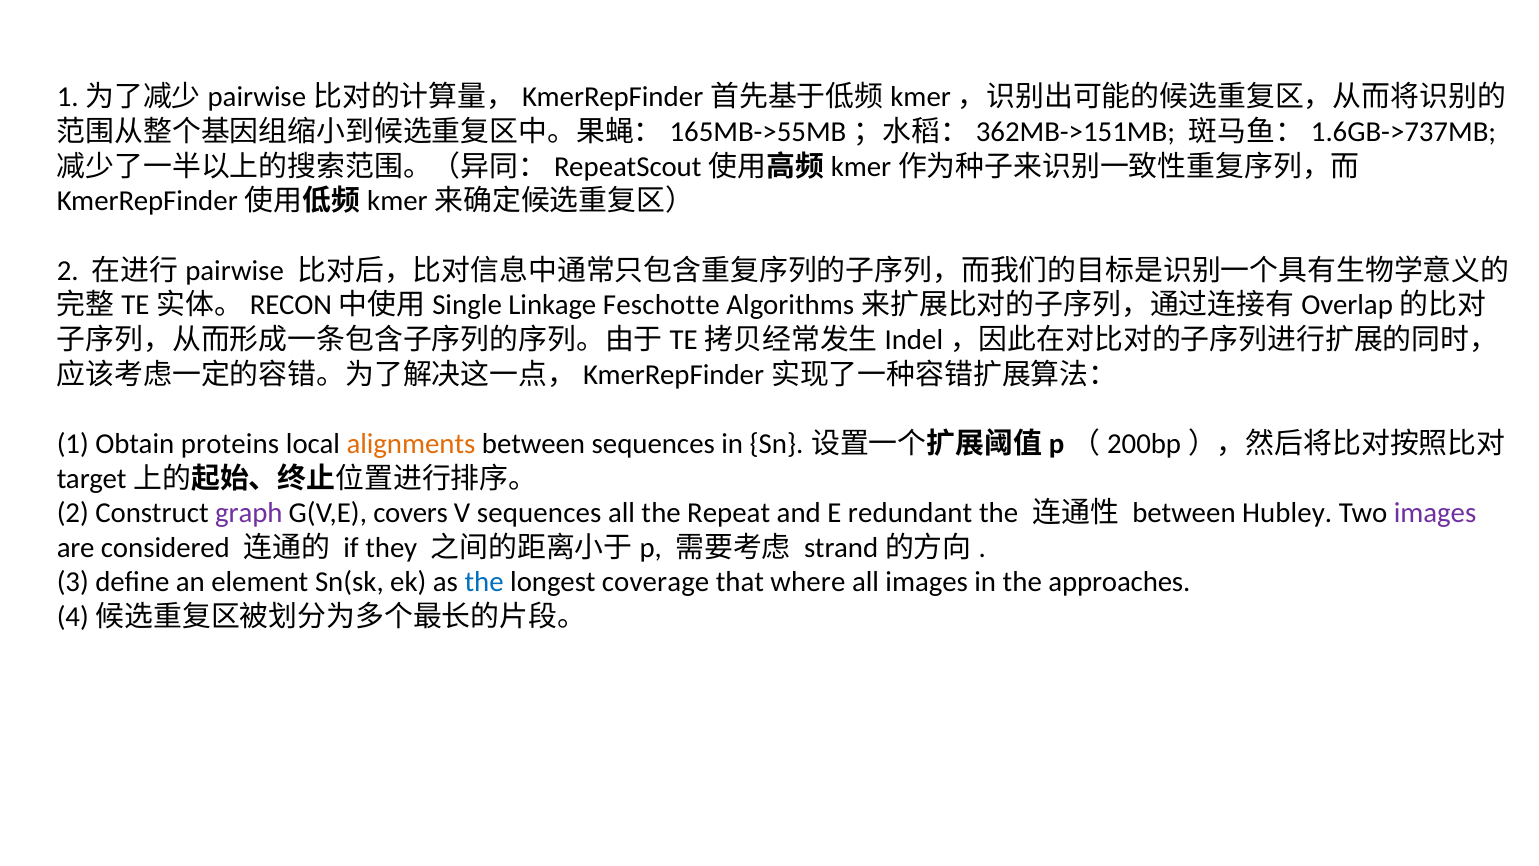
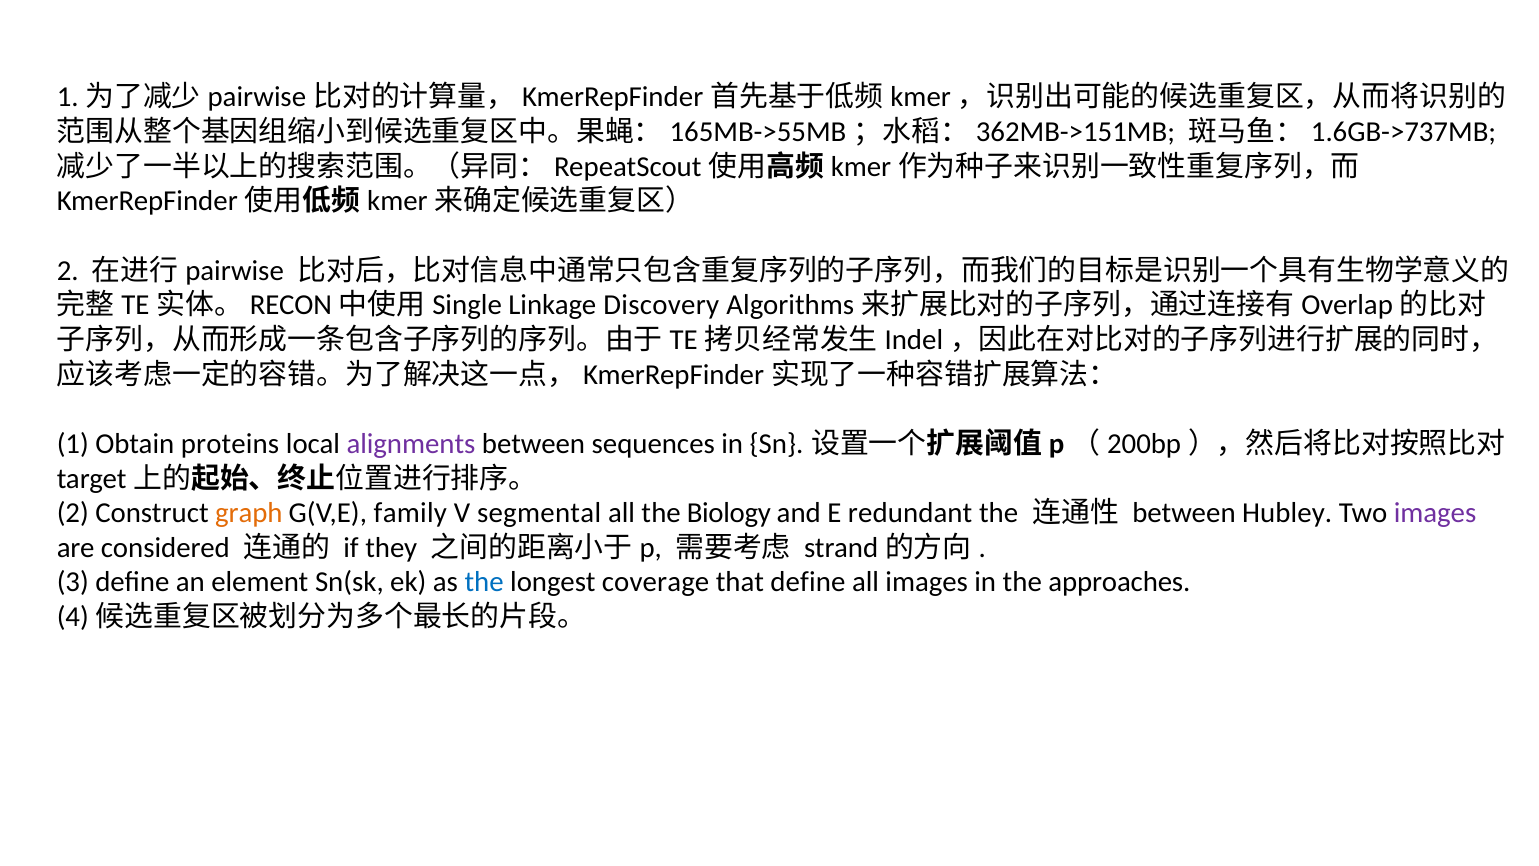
Feschotte: Feschotte -> Discovery (661, 305)
alignments colour: orange -> purple (411, 444)
graph colour: purple -> orange (249, 513)
covers: covers -> family (410, 513)
V sequences: sequences -> segmental (539, 513)
Repeat: Repeat -> Biology (729, 513)
that where: where -> define (808, 582)
